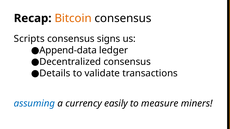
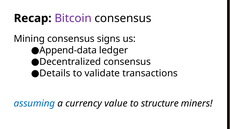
Bitcoin colour: orange -> purple (73, 18)
Scripts: Scripts -> Mining (29, 39)
easily: easily -> value (116, 104)
measure: measure -> structure (160, 104)
